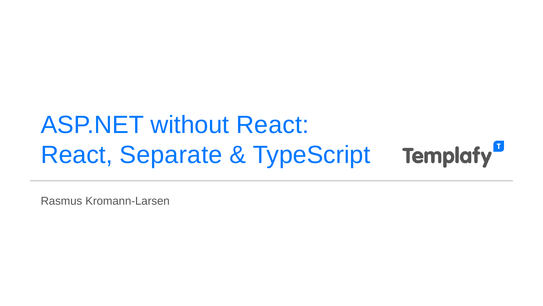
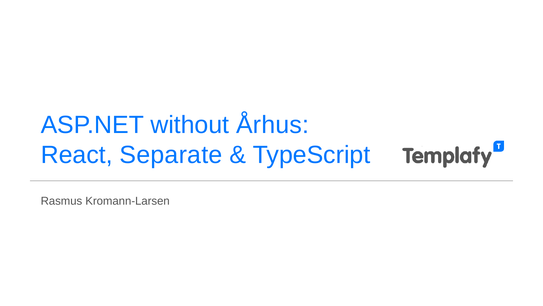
without React: React -> Århus (273, 125)
